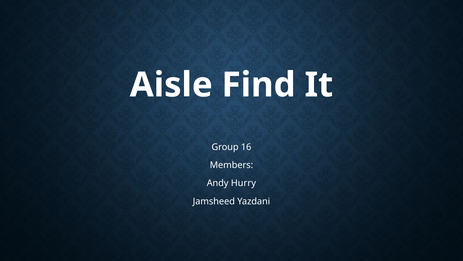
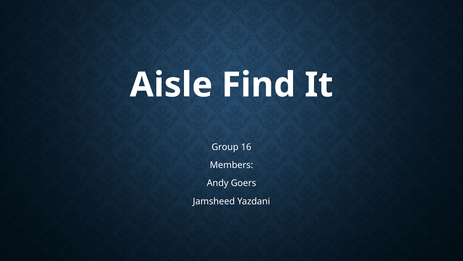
Hurry: Hurry -> Goers (244, 183)
